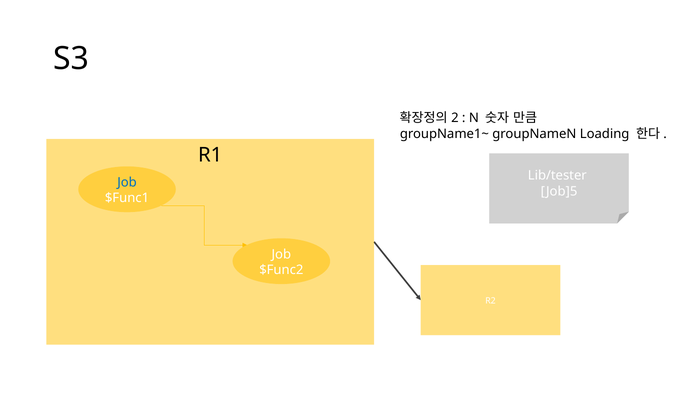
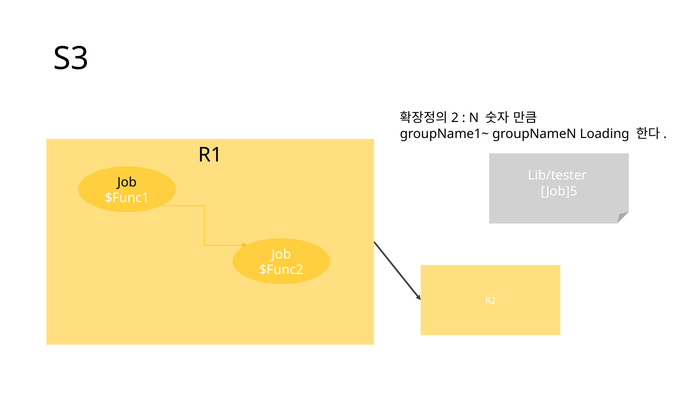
Job colour: blue -> black (127, 182)
